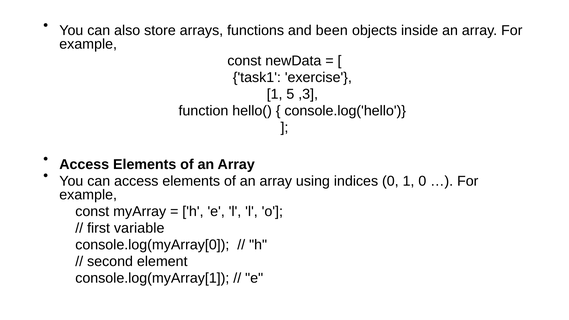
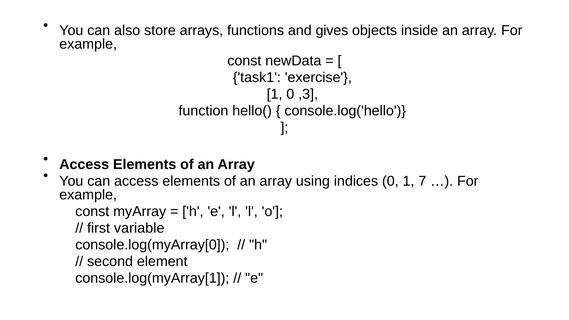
been: been -> gives (332, 31)
1 5: 5 -> 0 (290, 94)
1 0: 0 -> 7 (422, 181)
